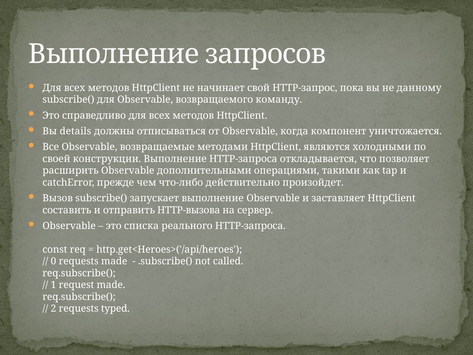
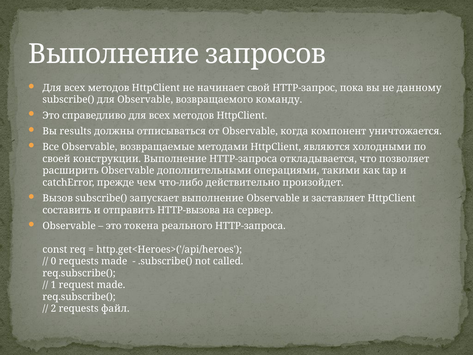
details: details -> results (75, 131)
списка: списка -> токена (141, 226)
typed: typed -> файл (115, 309)
